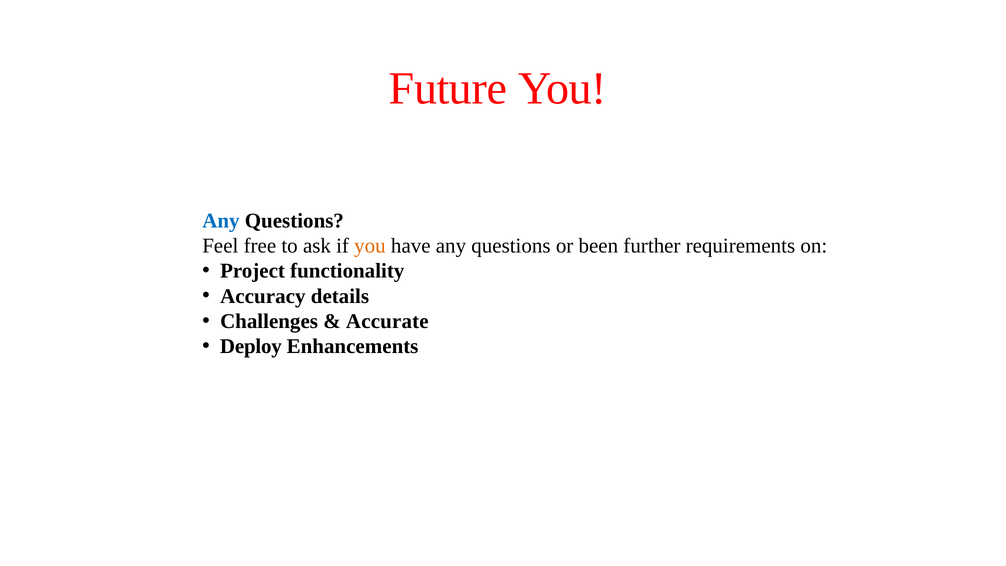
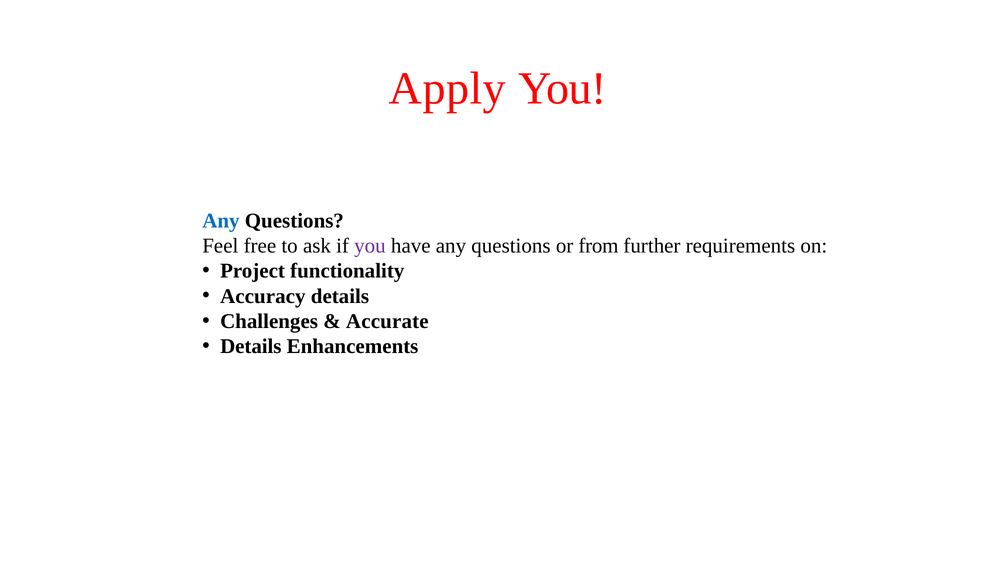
Future: Future -> Apply (447, 89)
you colour: orange -> purple (370, 246)
been: been -> from (598, 246)
Deploy: Deploy -> Details (251, 346)
